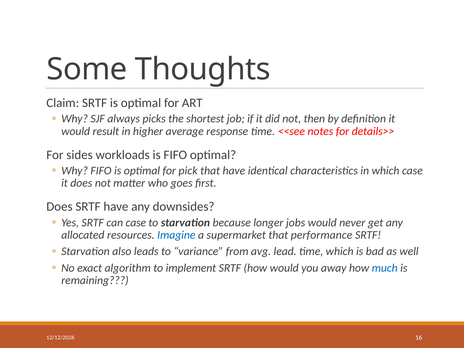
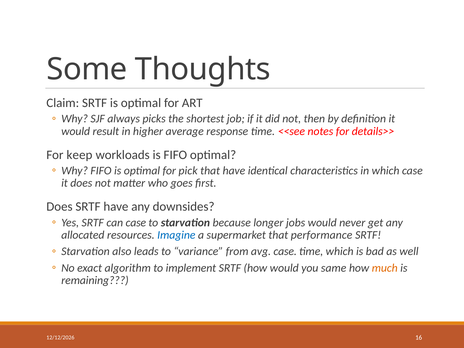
sides: sides -> keep (79, 155)
avg lead: lead -> case (285, 251)
away: away -> same (334, 268)
much colour: blue -> orange (385, 268)
